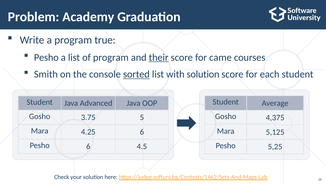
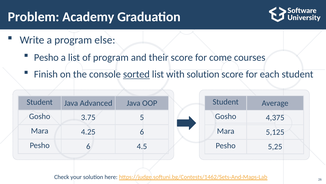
true: true -> else (105, 40)
their underline: present -> none (159, 57)
came: came -> cоme (221, 57)
Smith: Smith -> Finish (46, 74)
